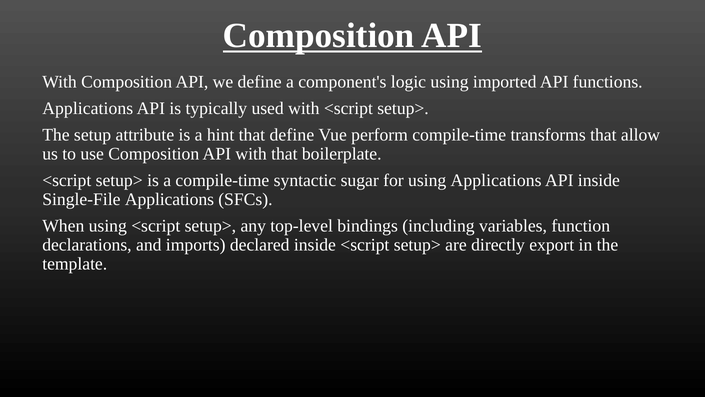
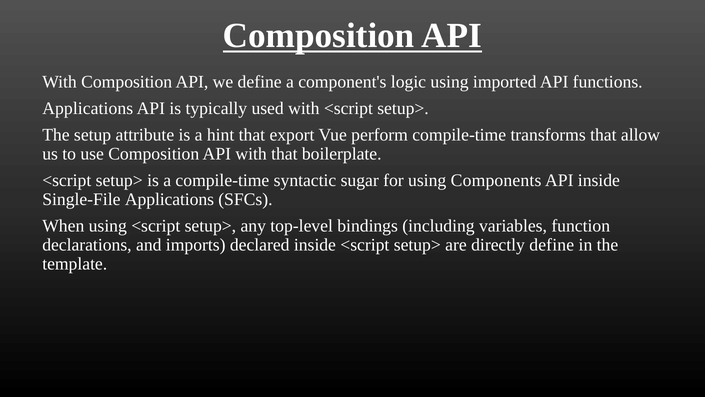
that define: define -> export (292, 135)
using Applications: Applications -> Components (496, 180)
directly export: export -> define (552, 245)
